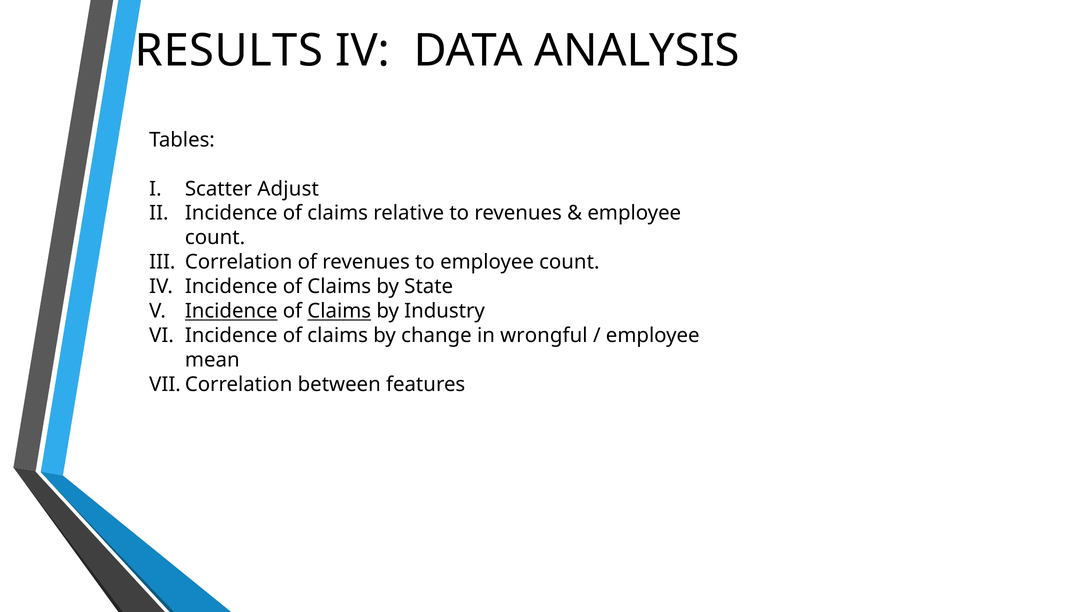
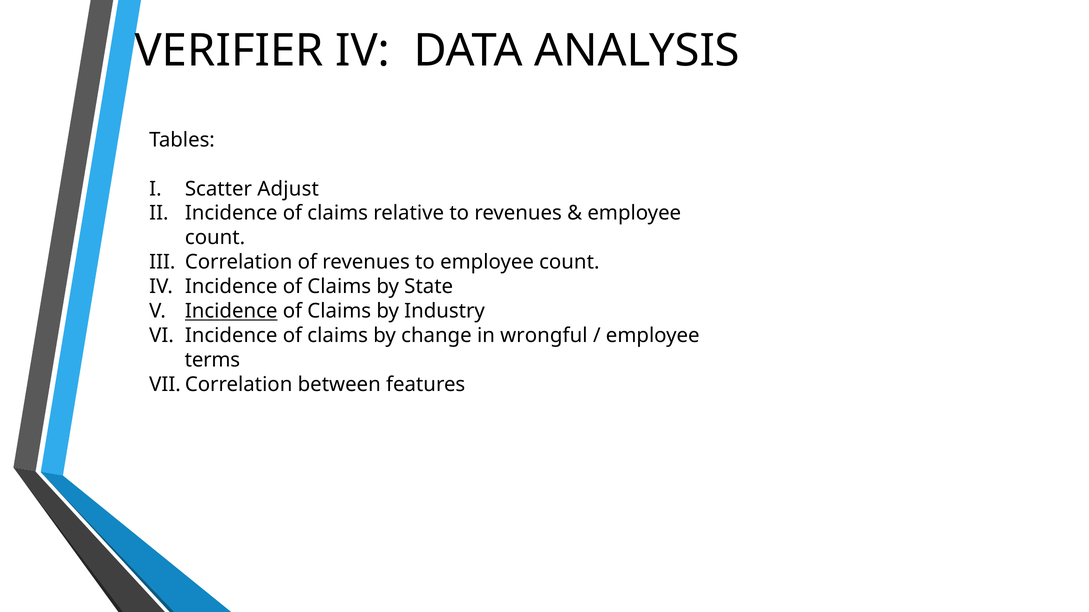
RESULTS: RESULTS -> VERIFIER (229, 51)
Claims underline: present -> none (339, 311)
mean: mean -> terms (212, 360)
